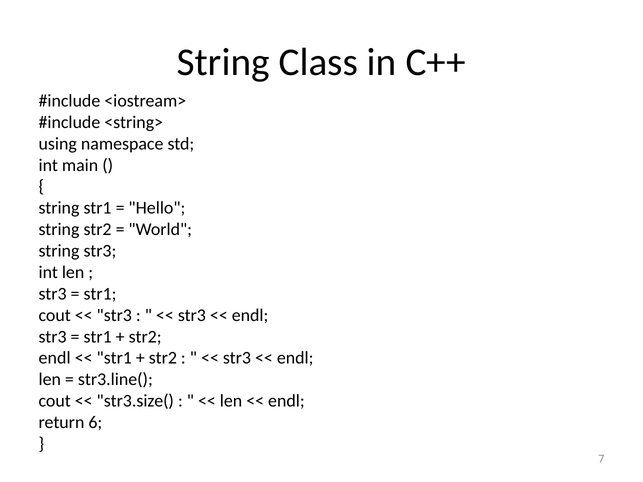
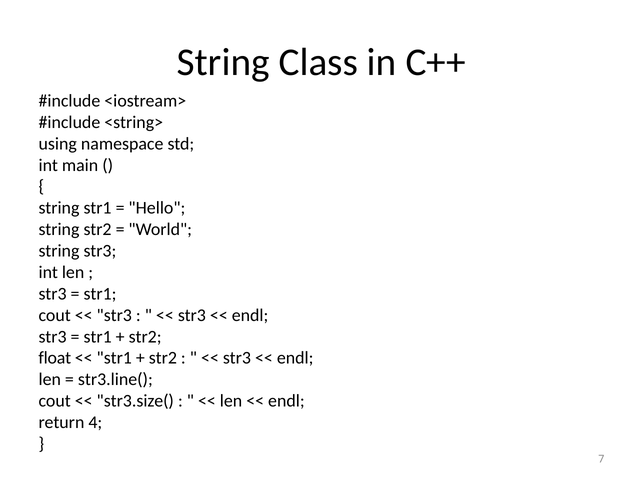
endl: endl -> float (55, 358)
6: 6 -> 4 (95, 423)
